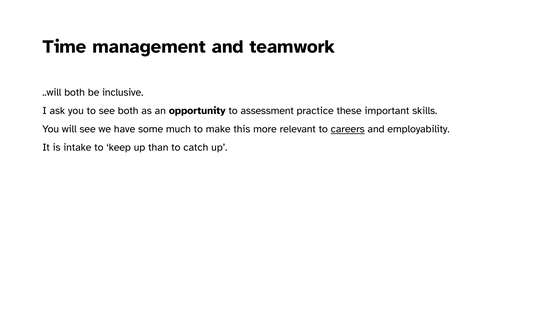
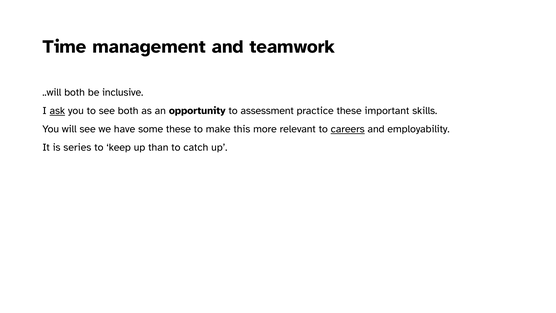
ask underline: none -> present (57, 111)
some much: much -> these (178, 129)
intake: intake -> series (77, 147)
